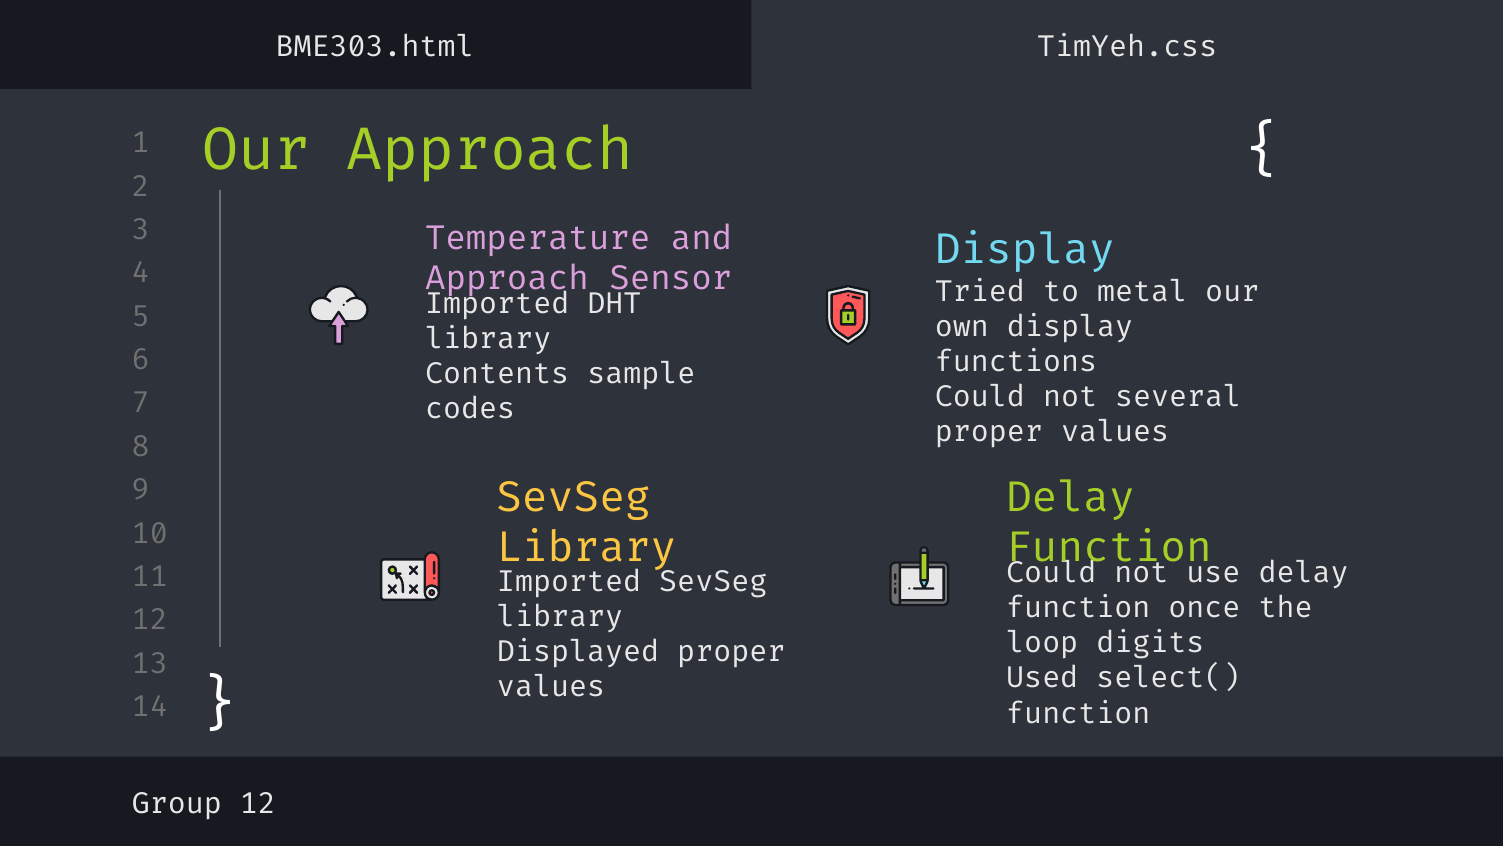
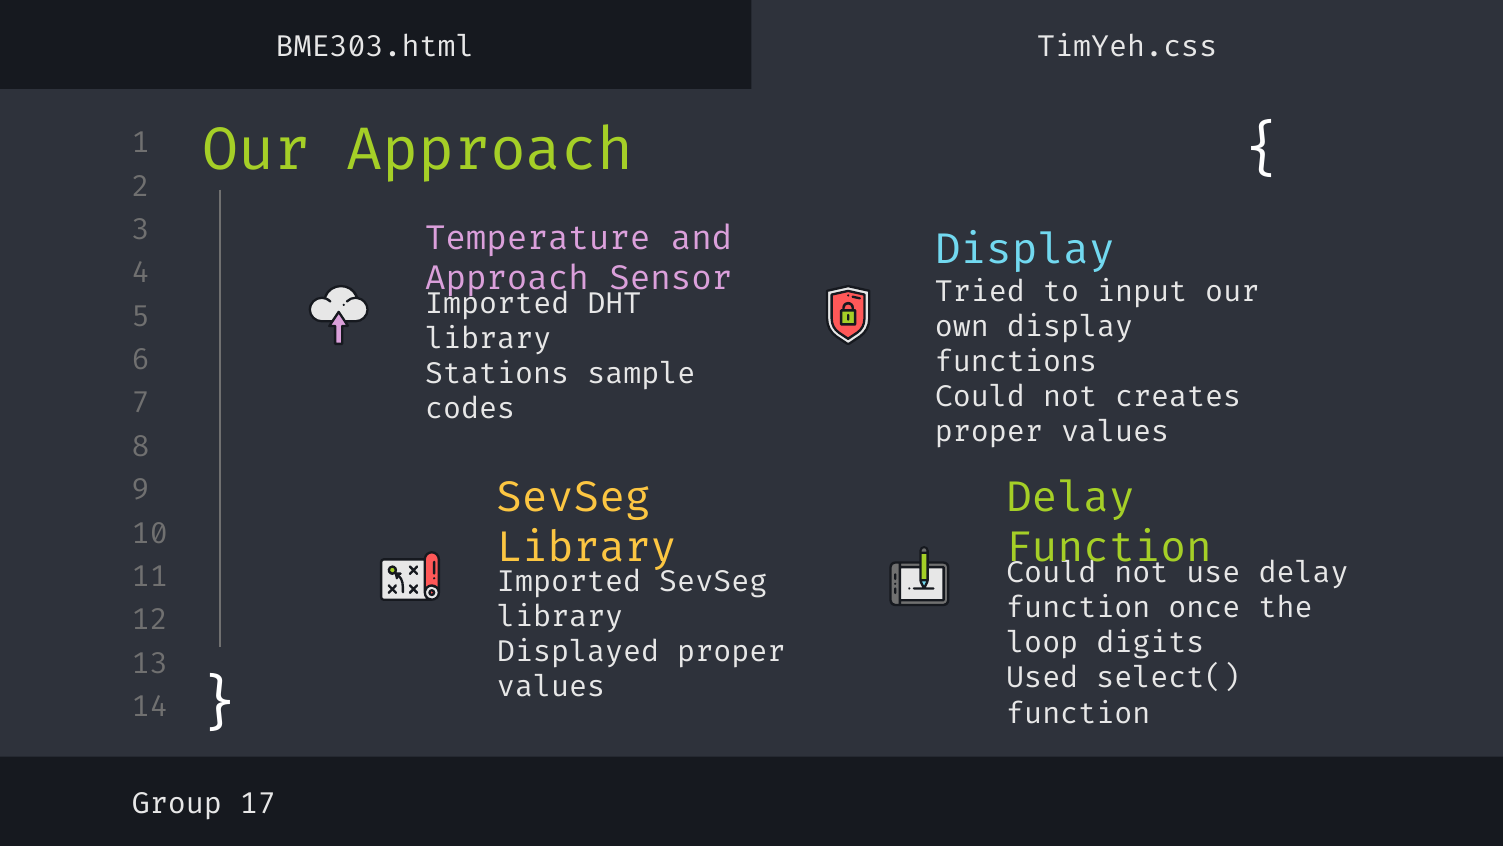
metal: metal -> input (1142, 291)
Contents: Contents -> Stations (497, 374)
several: several -> creates (1178, 397)
Group 12: 12 -> 17 (258, 803)
